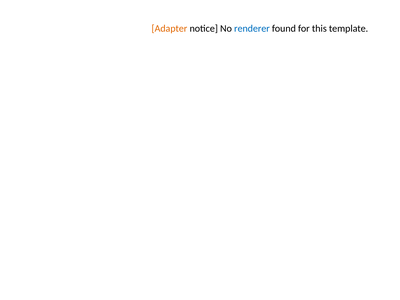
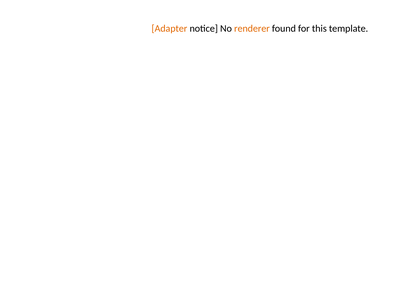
renderer colour: blue -> orange (252, 29)
